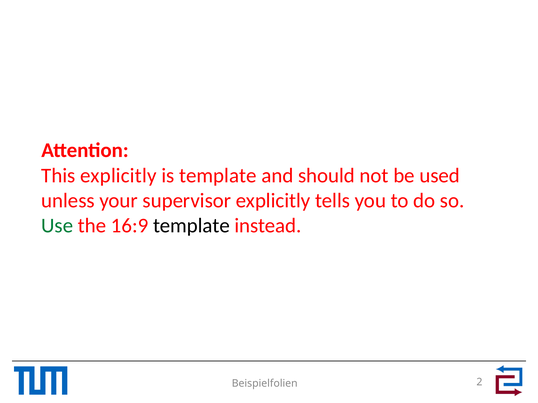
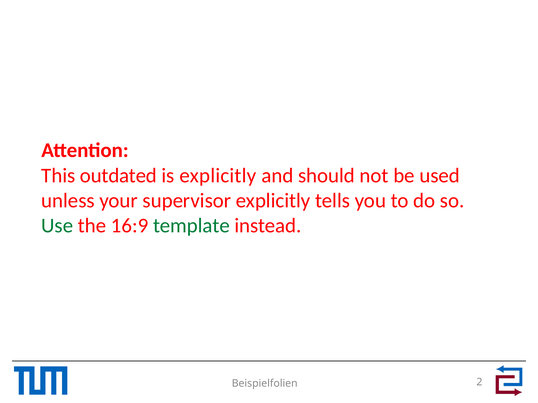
This explicitly: explicitly -> outdated (118, 176)
is template: template -> explicitly (218, 176)
template colour: black -> green (191, 226)
